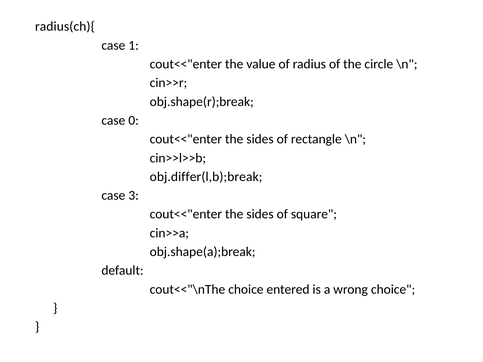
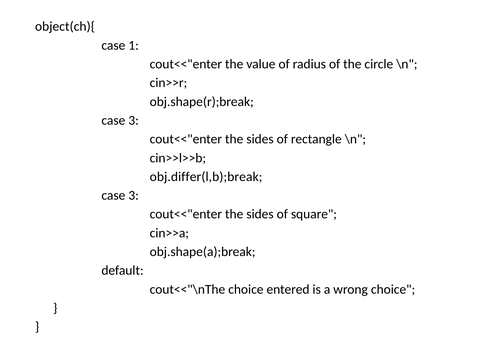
radius(ch){: radius(ch){ -> object(ch){ (65, 27)
0: 0 -> 3 (134, 120)
